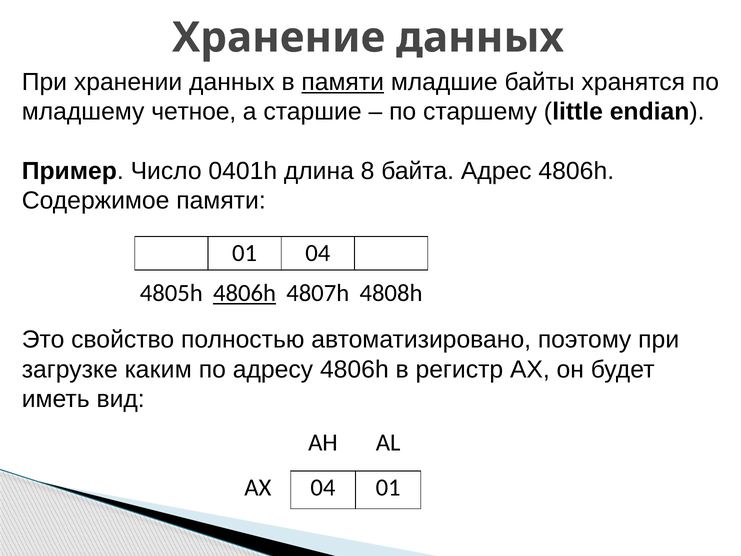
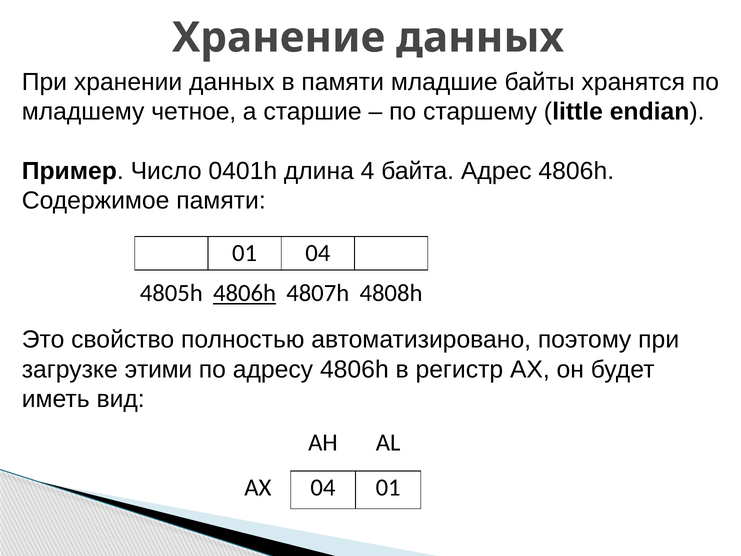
памяти underline: present -> none (343, 82)
8: 8 -> 4 (368, 171)
каким: каким -> этими (158, 369)
